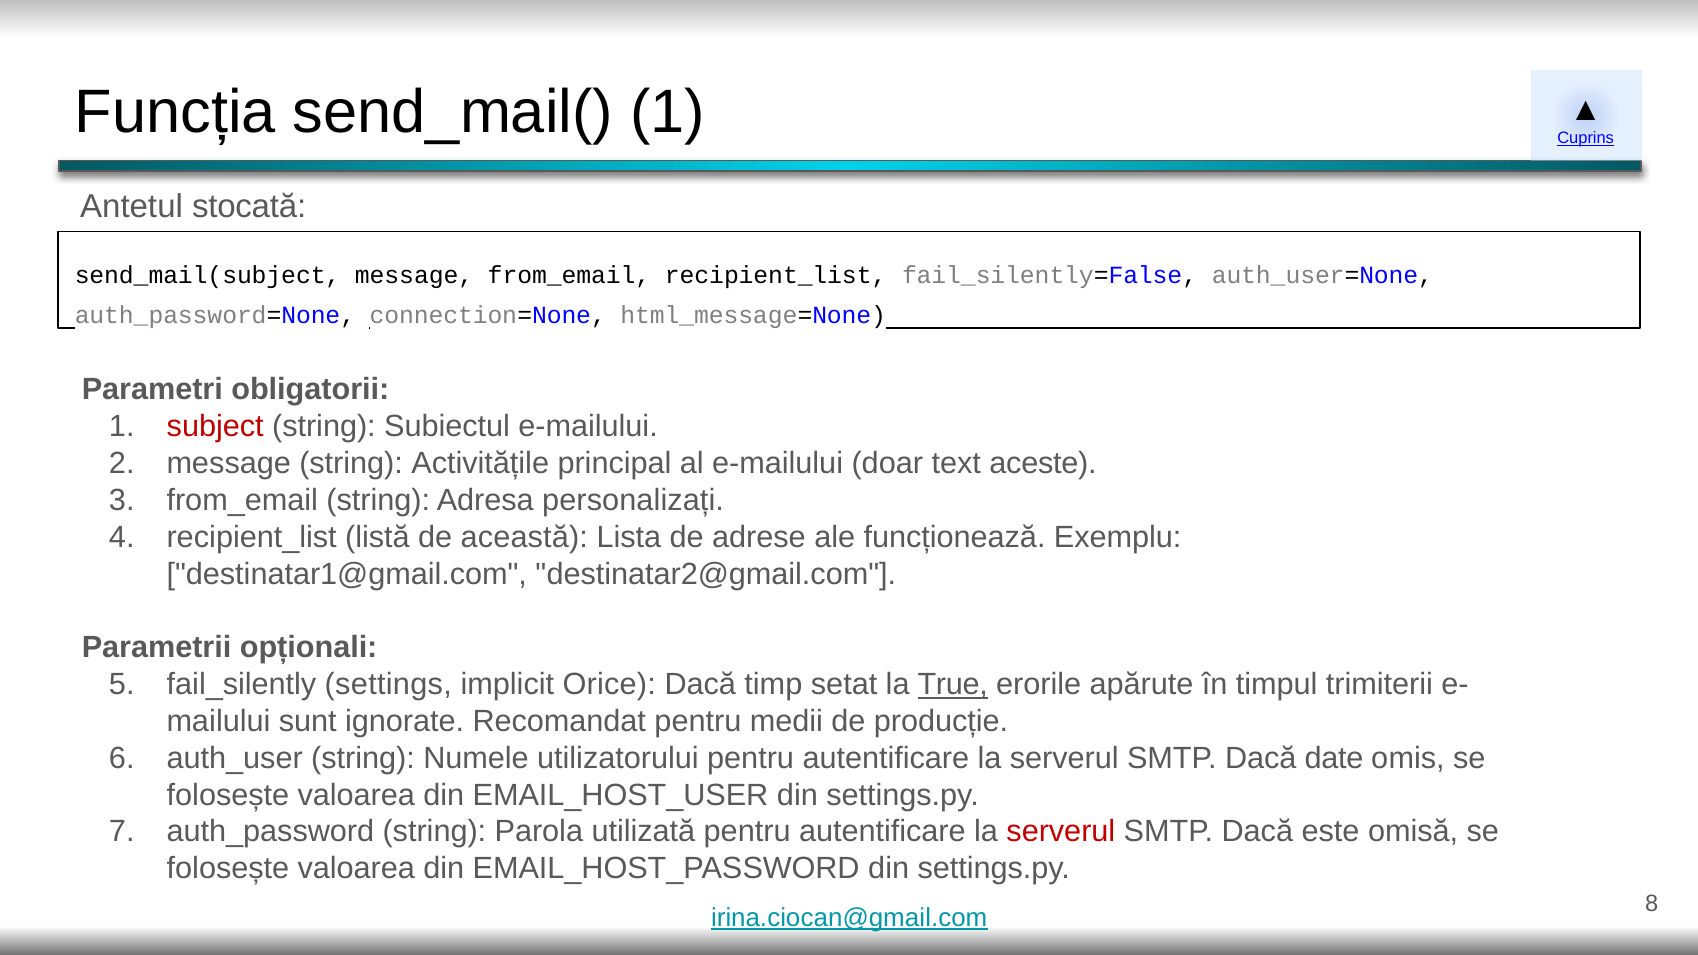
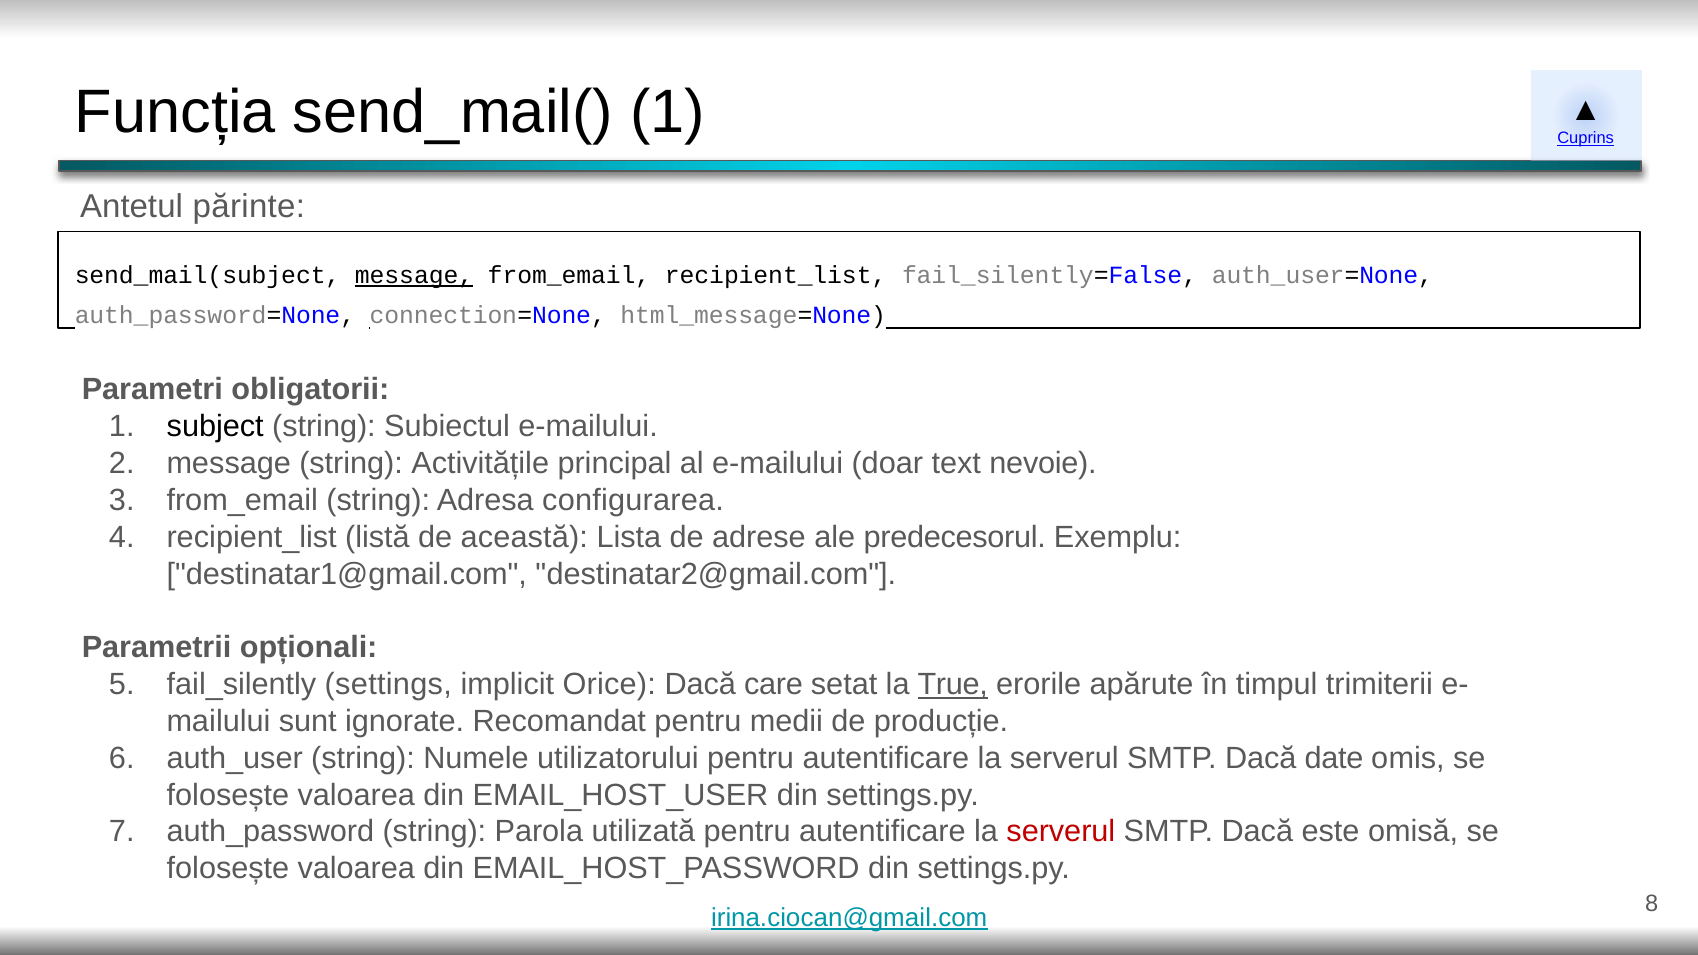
stocată: stocată -> părinte (249, 206)
message underline: none -> present (414, 276)
subject colour: red -> black (215, 427)
aceste: aceste -> nevoie (1043, 464)
personalizați: personalizați -> configurarea (633, 500)
funcționează: funcționează -> predecesorul (955, 537)
timp: timp -> care (774, 685)
